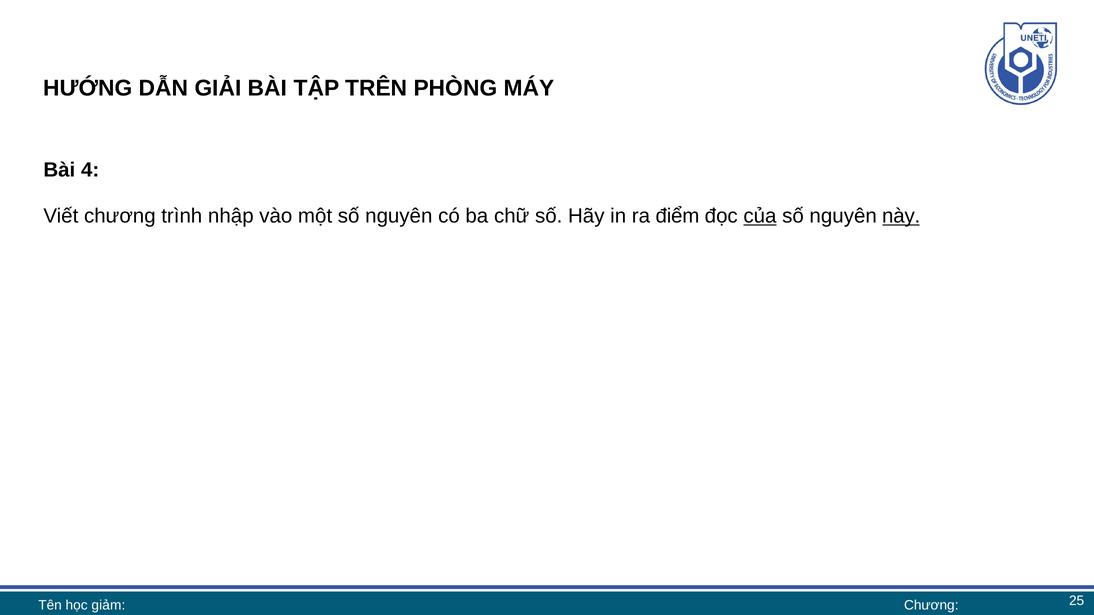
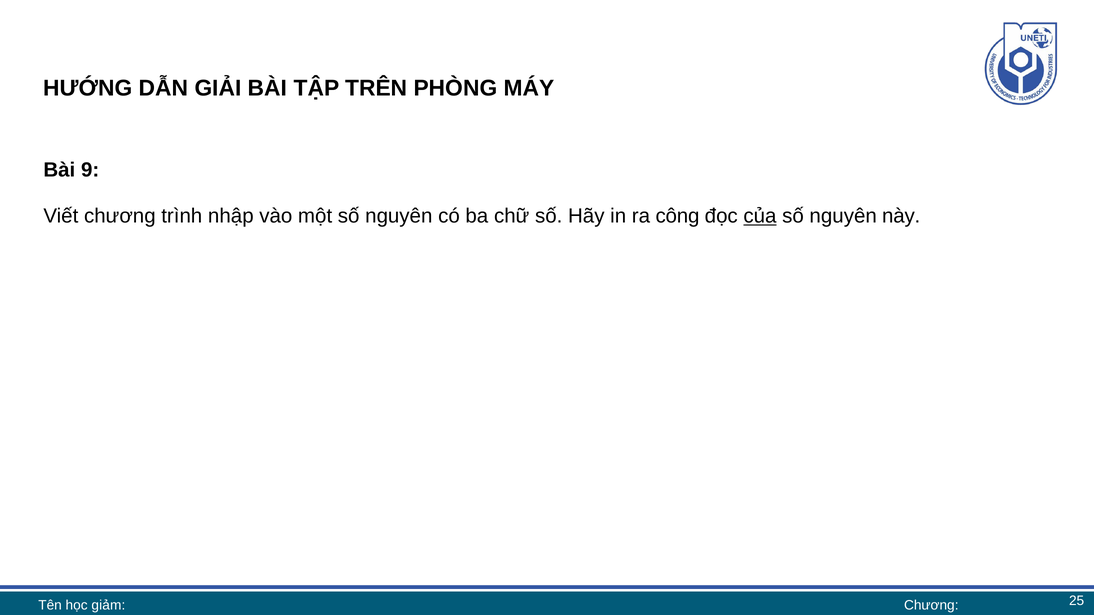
4: 4 -> 9 (90, 170)
điểm: điểm -> công (677, 216)
này underline: present -> none (901, 216)
